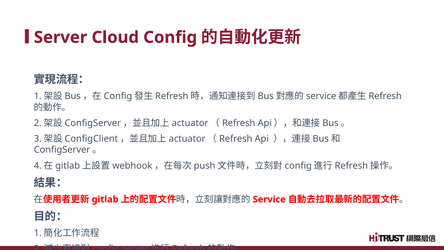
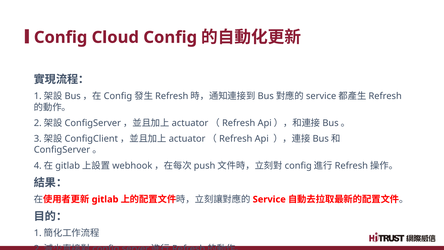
Server: Server -> Config (61, 37)
